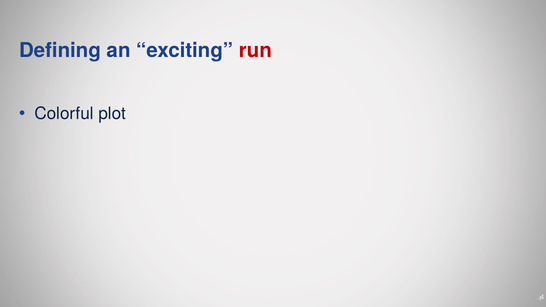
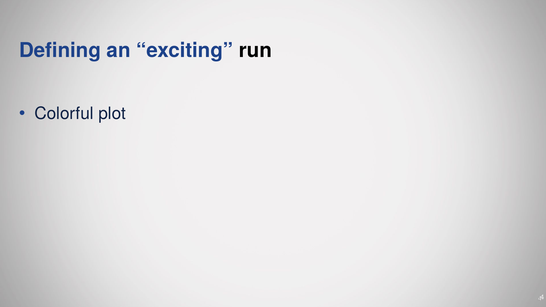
run colour: red -> black (255, 50)
